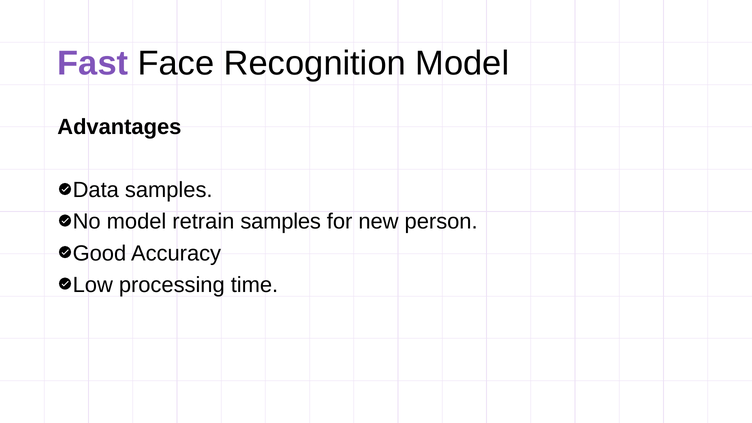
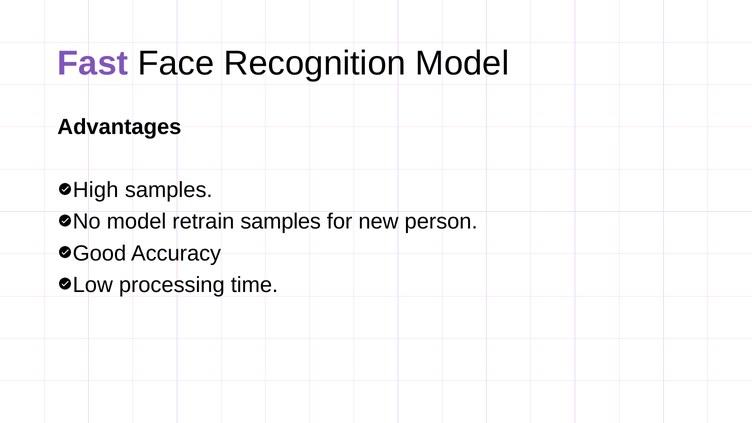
Data: Data -> High (96, 190)
